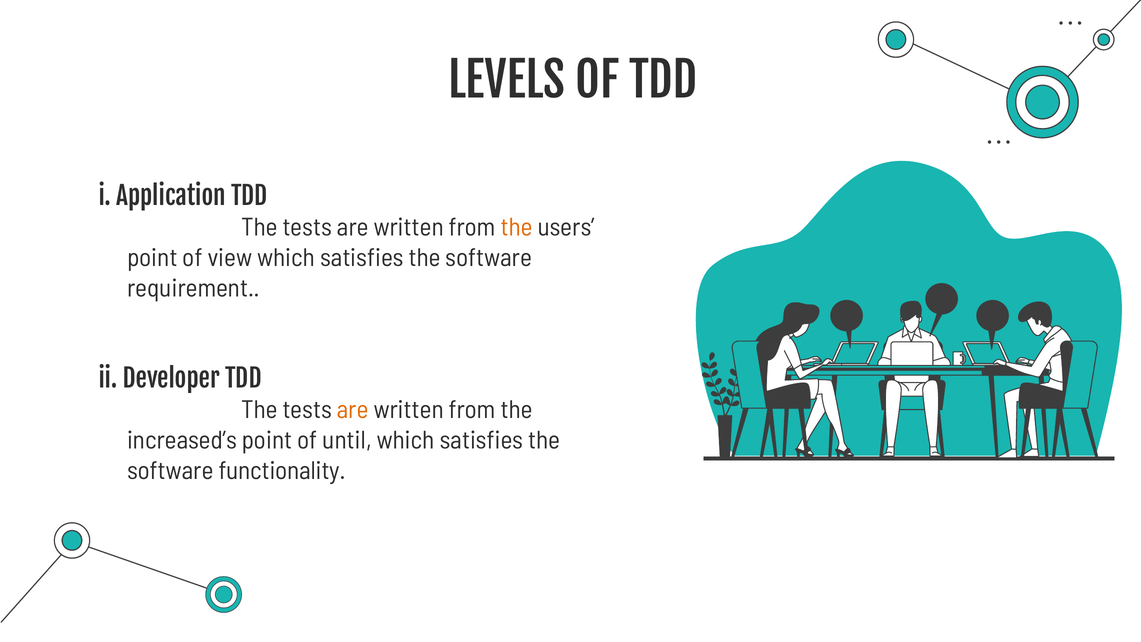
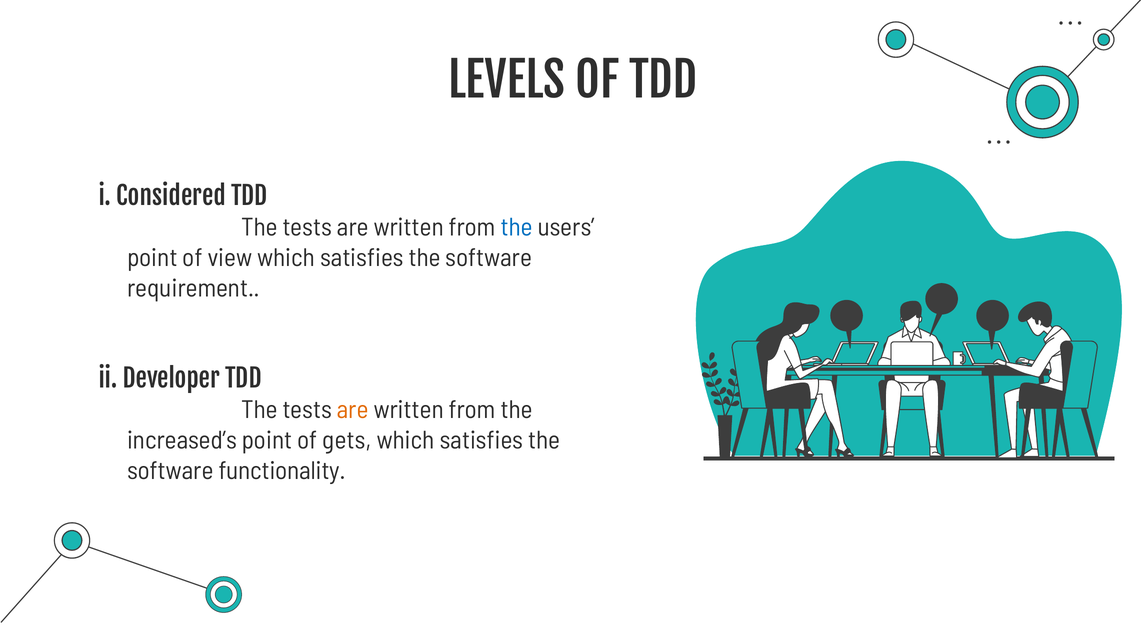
Application: Application -> Considered (171, 197)
the colour: orange -> blue (517, 227)
until: until -> gets (347, 440)
